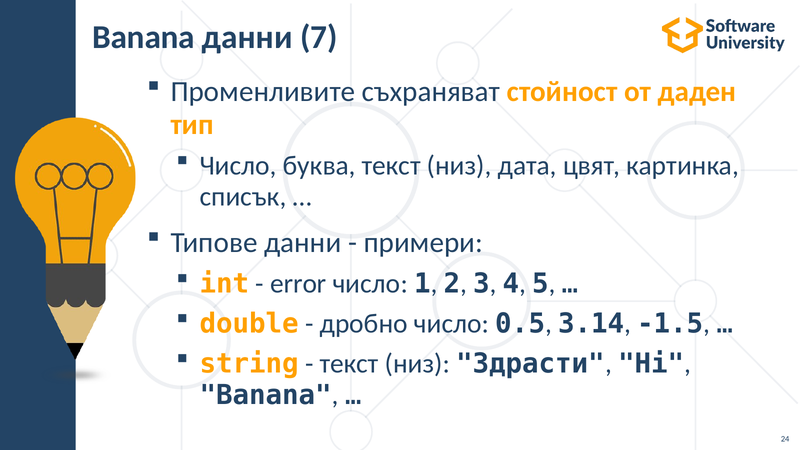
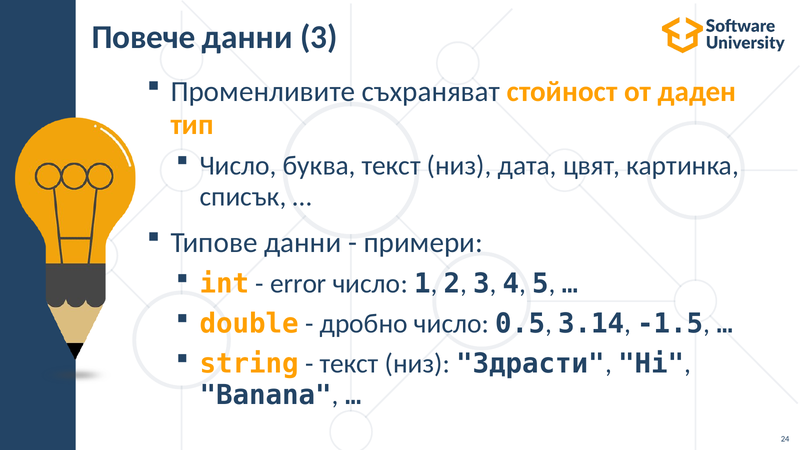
Banana: Banana -> Повече (144, 37)
данни 7: 7 -> 3 (319, 37)
